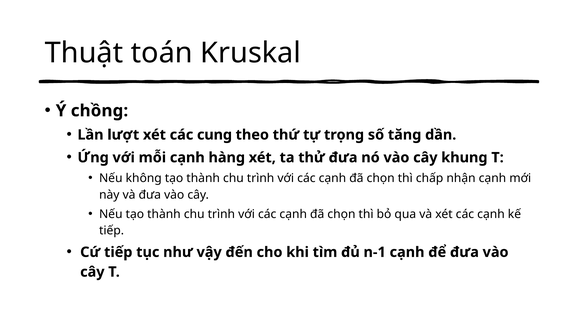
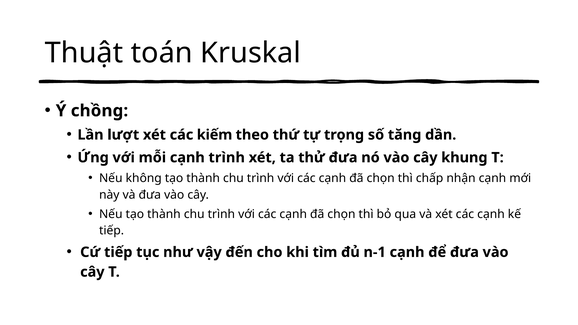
cung: cung -> kiếm (215, 135)
cạnh hàng: hàng -> trình (227, 158)
